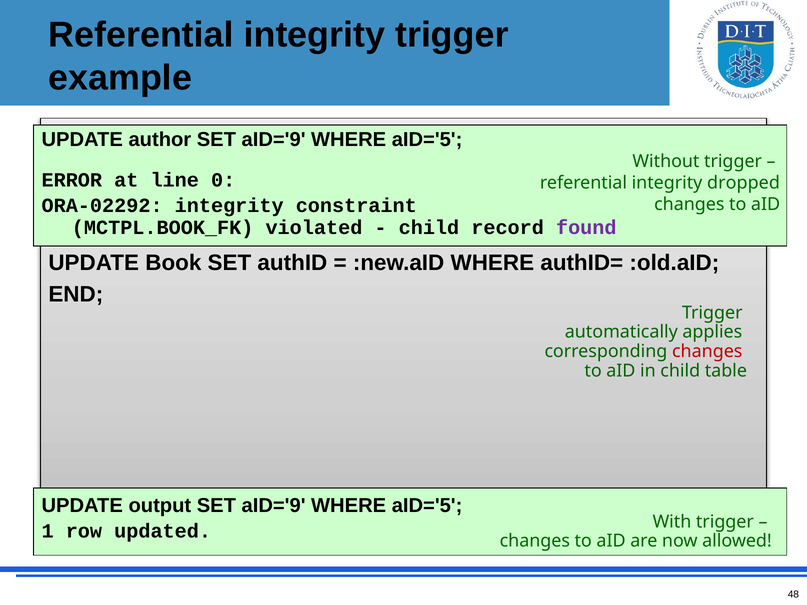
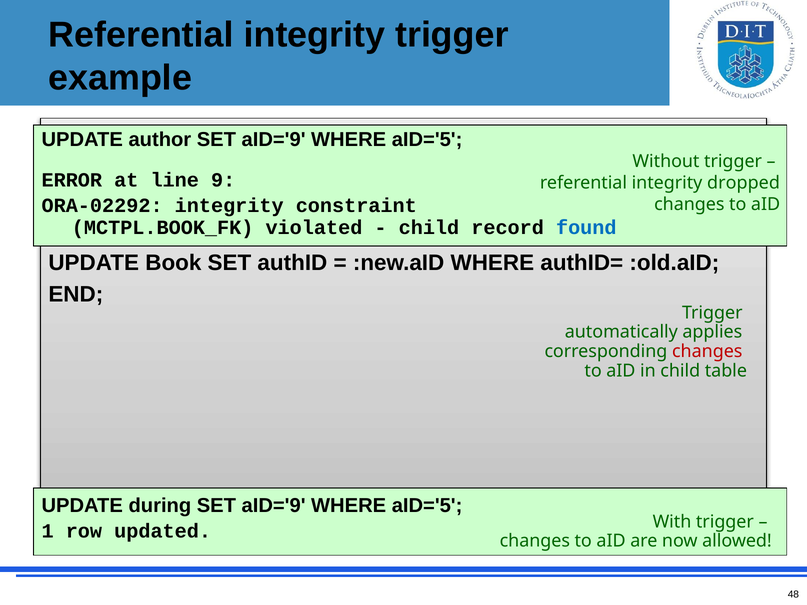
0: 0 -> 9 (223, 180)
found colour: purple -> blue (586, 228)
output: output -> during (160, 506)
